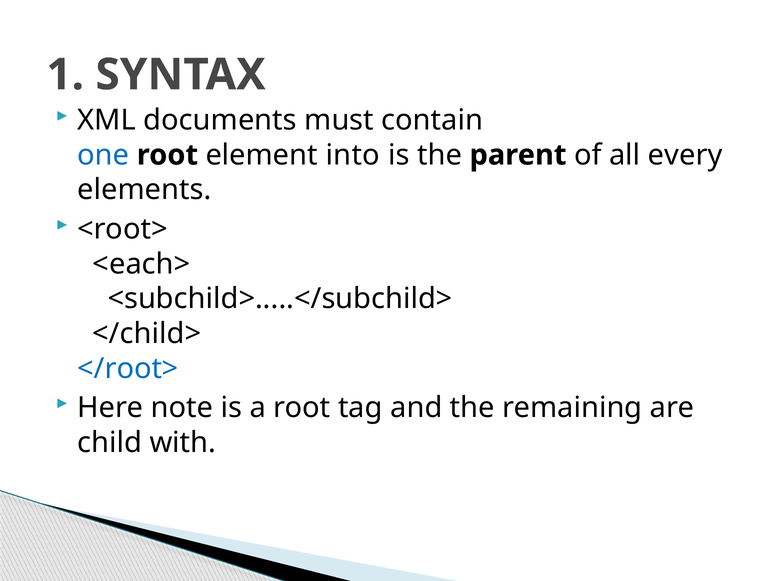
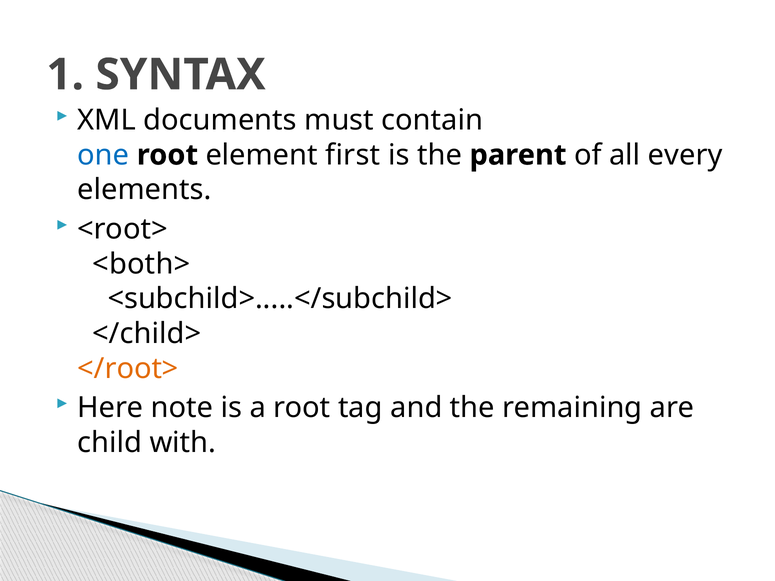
into: into -> first (353, 155)
<each>: <each> -> <both> (141, 264)
</root> colour: blue -> orange (128, 369)
